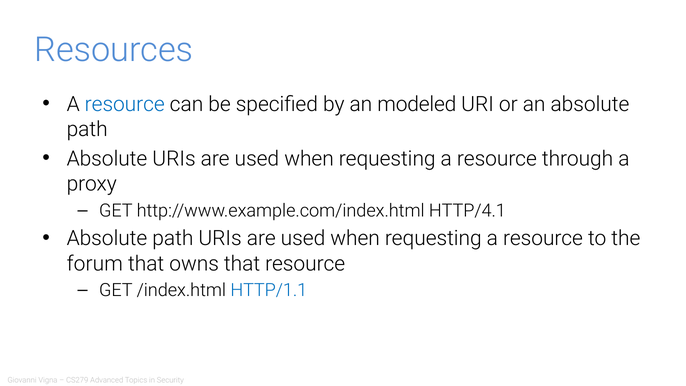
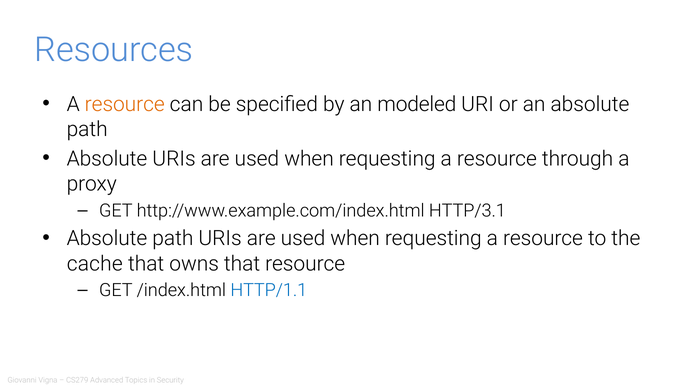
resource colour: blue -> orange (125, 104)
HTTP/4.1: HTTP/4.1 -> HTTP/3.1 (467, 211)
forum: forum -> cache (95, 264)
